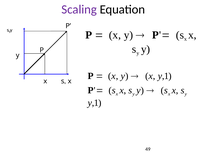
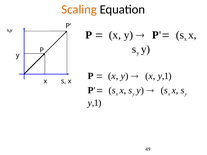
Scaling colour: purple -> orange (79, 9)
